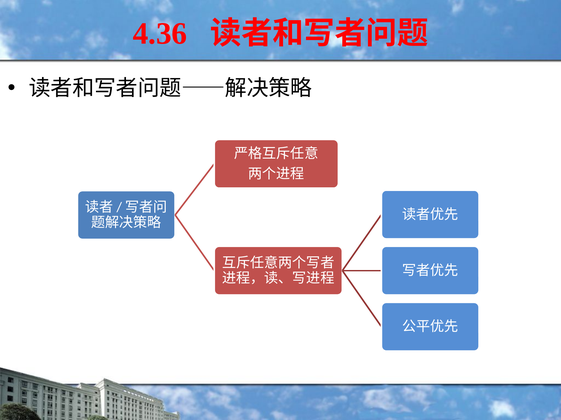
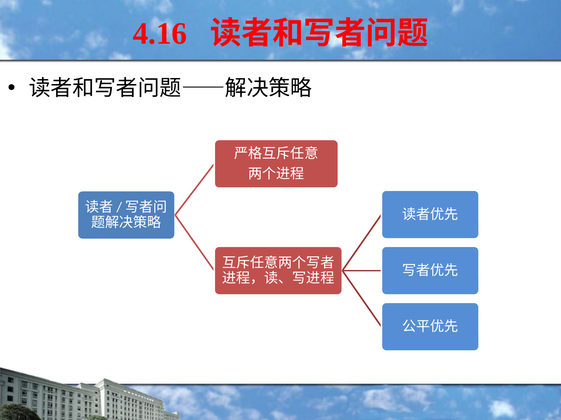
4.36: 4.36 -> 4.16 (160, 34)
